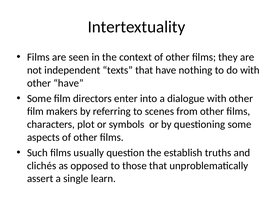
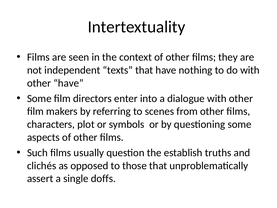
learn: learn -> doffs (103, 178)
